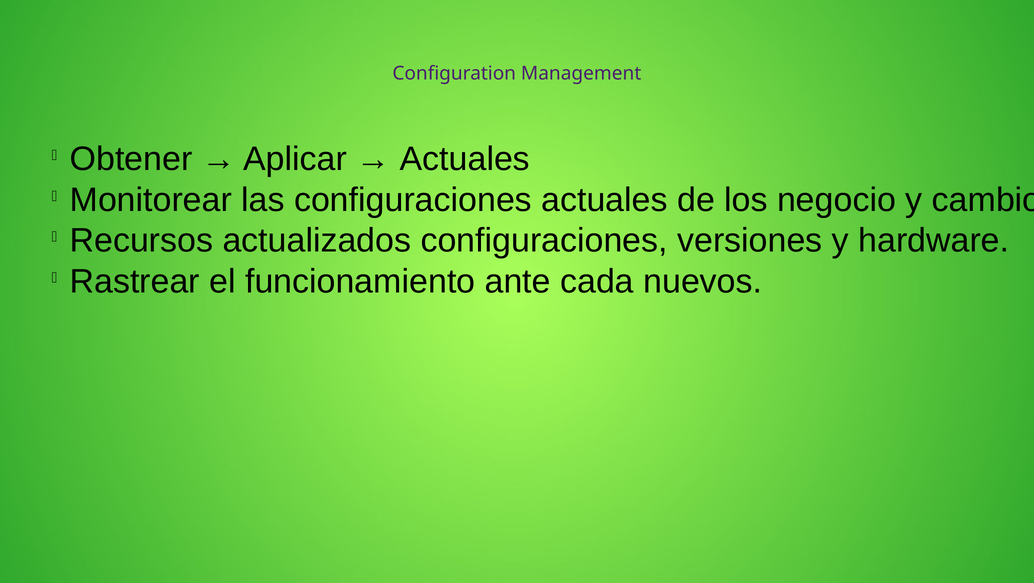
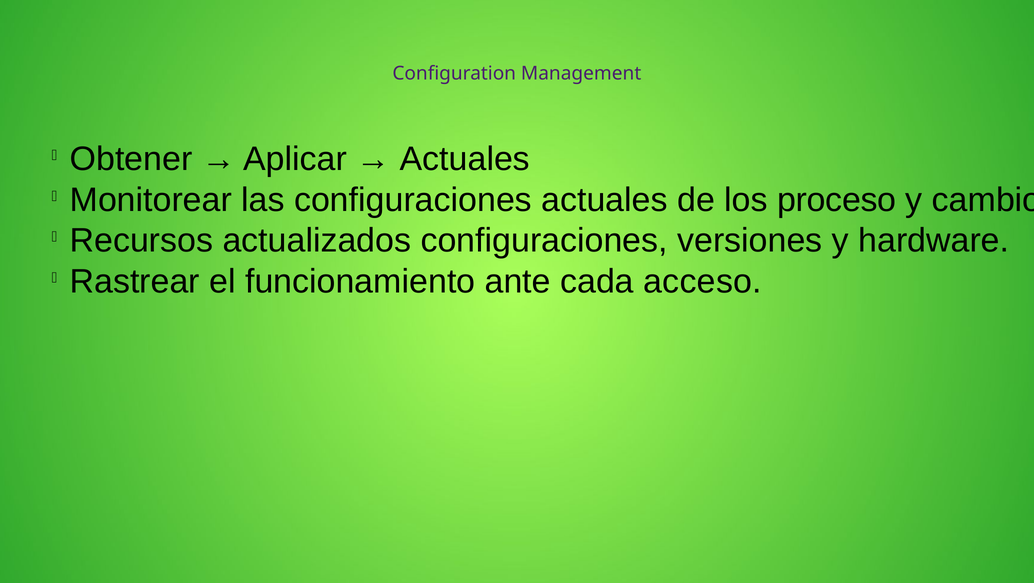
negocio: negocio -> proceso (837, 200)
nuevos: nuevos -> acceso (703, 281)
